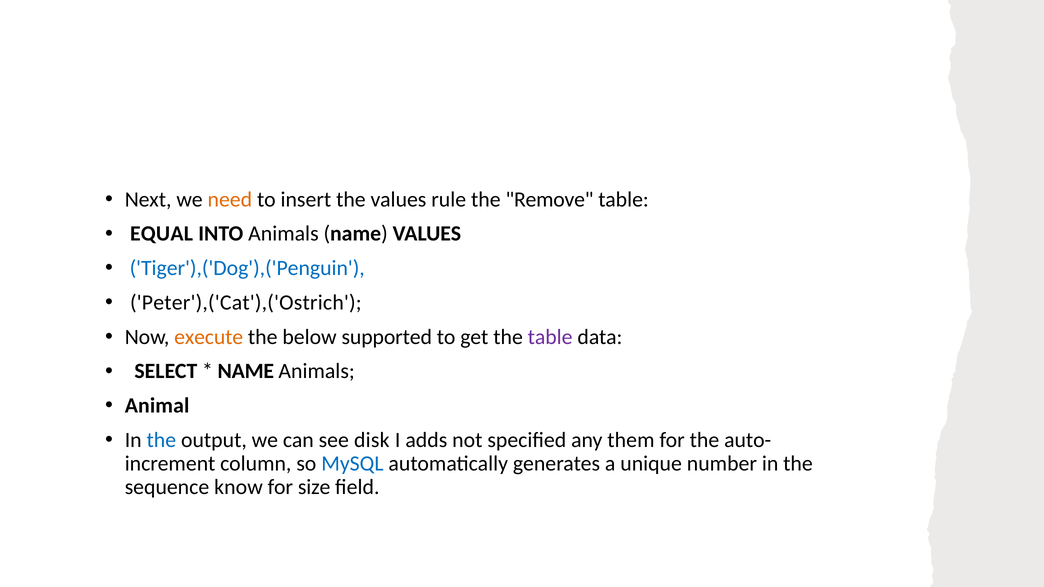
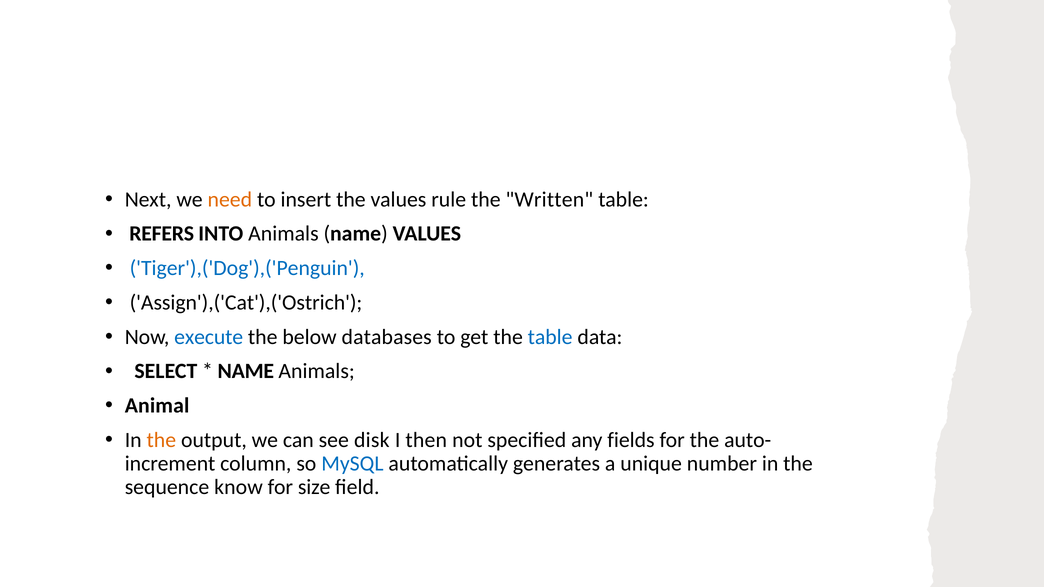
Remove: Remove -> Written (549, 199)
EQUAL: EQUAL -> REFERS (162, 234)
Peter'),('Cat'),('Ostrich: Peter'),('Cat'),('Ostrich -> Assign'),('Cat'),('Ostrich (246, 303)
execute colour: orange -> blue (209, 337)
supported: supported -> databases (387, 337)
table colour: purple -> blue (550, 337)
the colour: blue -> orange (161, 440)
adds: adds -> then (426, 440)
them: them -> fields (631, 440)
